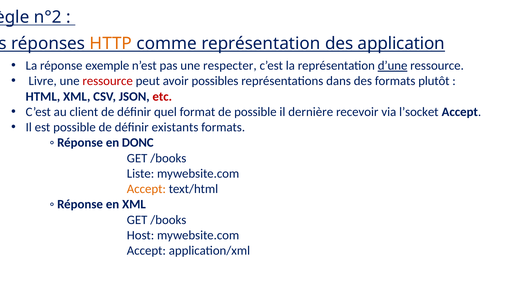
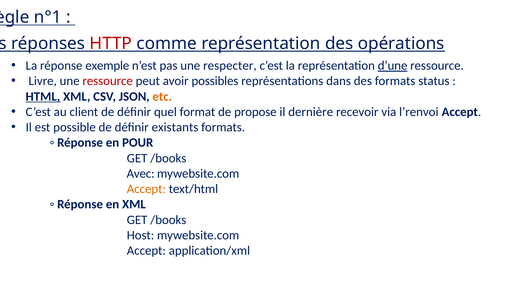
n°2: n°2 -> n°1 (48, 17)
HTTP colour: orange -> red (111, 43)
application: application -> opérations (401, 43)
plutôt: plutôt -> status (434, 81)
HTML underline: none -> present (43, 97)
etc colour: red -> orange (162, 97)
de possible: possible -> propose (255, 112)
l’socket: l’socket -> l’renvoi (419, 112)
DONC: DONC -> POUR (138, 143)
Liste: Liste -> Avec (141, 174)
